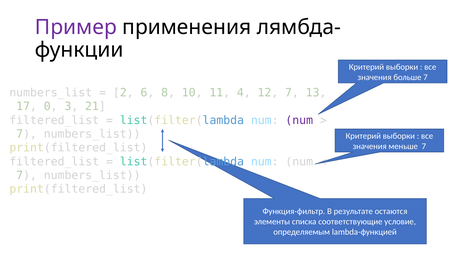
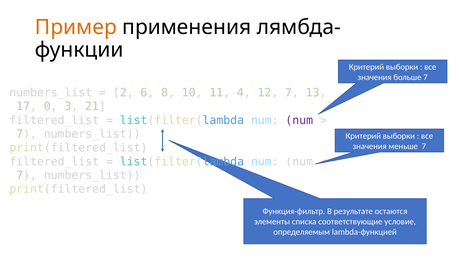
Пример colour: purple -> orange (76, 27)
